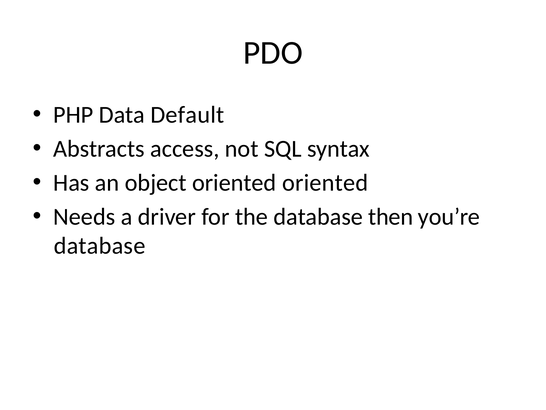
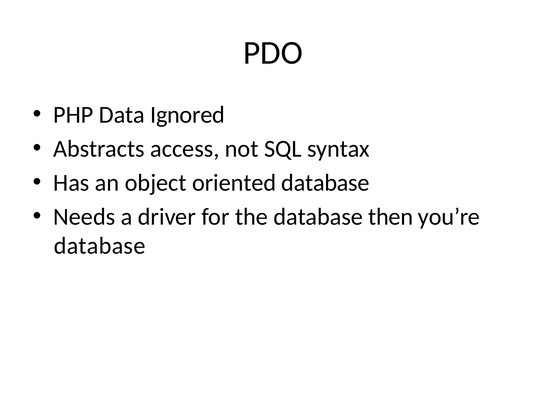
Default: Default -> Ignored (188, 115)
oriented oriented: oriented -> database (325, 183)
